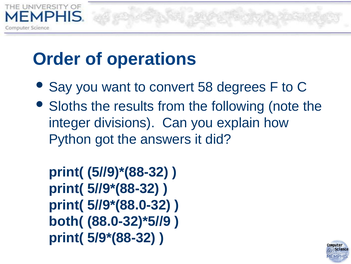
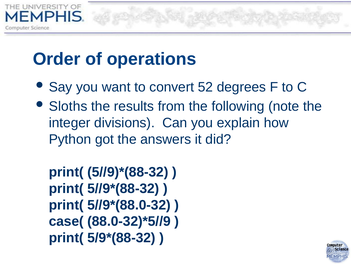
58: 58 -> 52 (205, 87)
both(: both( -> case( (66, 221)
